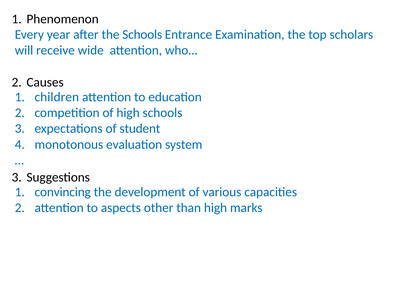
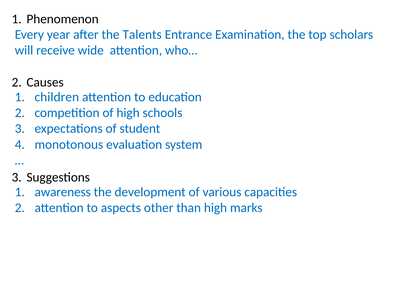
the Schools: Schools -> Talents (142, 35)
convincing: convincing -> awareness (63, 192)
